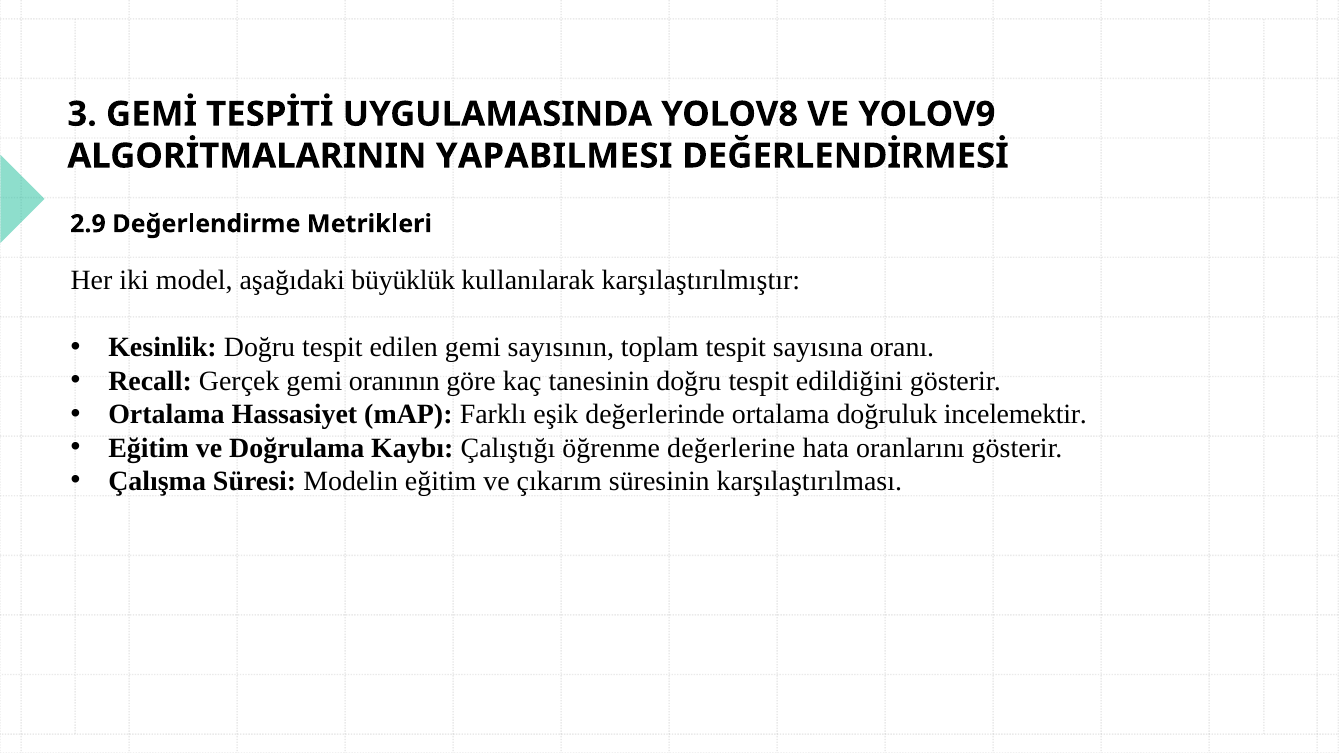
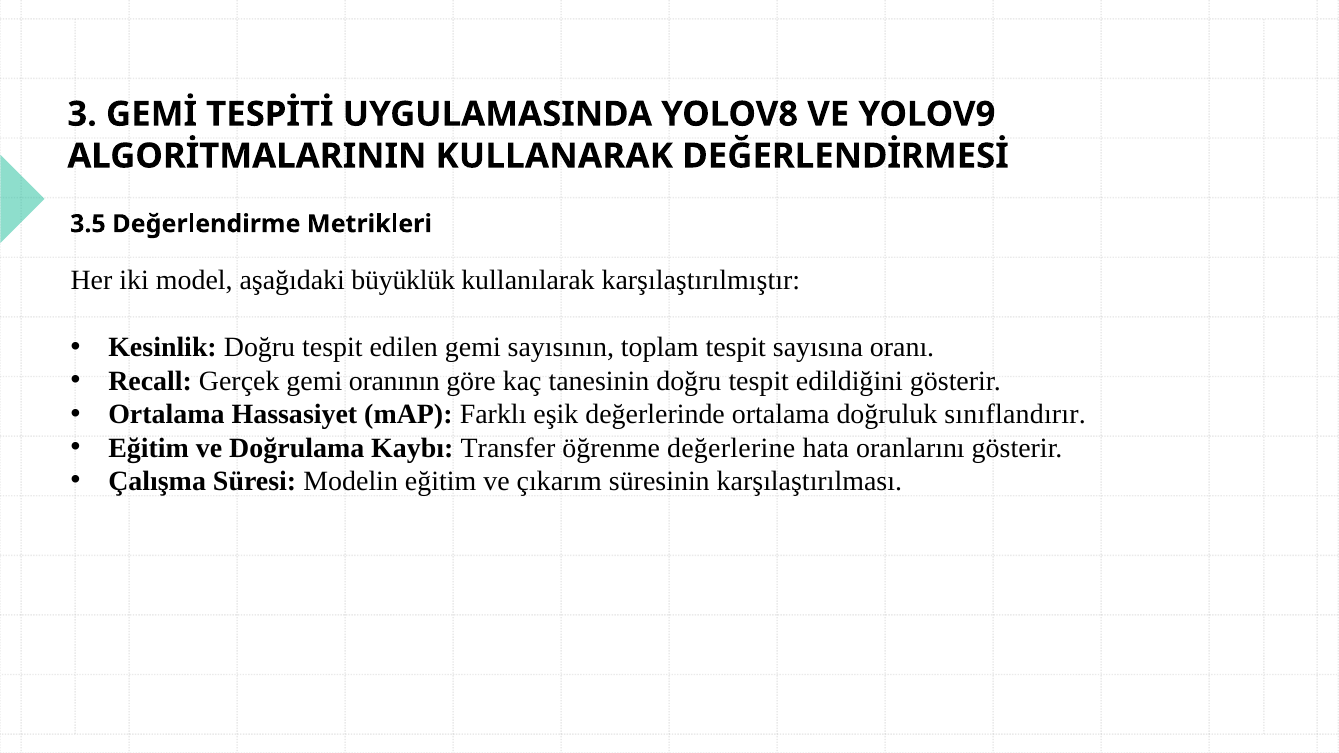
YAPABILMESI: YAPABILMESI -> KULLANARAK (554, 156)
2.9: 2.9 -> 3.5 (88, 224)
incelemektir: incelemektir -> sınıflandırır (1015, 415)
Çalıştığı: Çalıştığı -> Transfer (508, 448)
